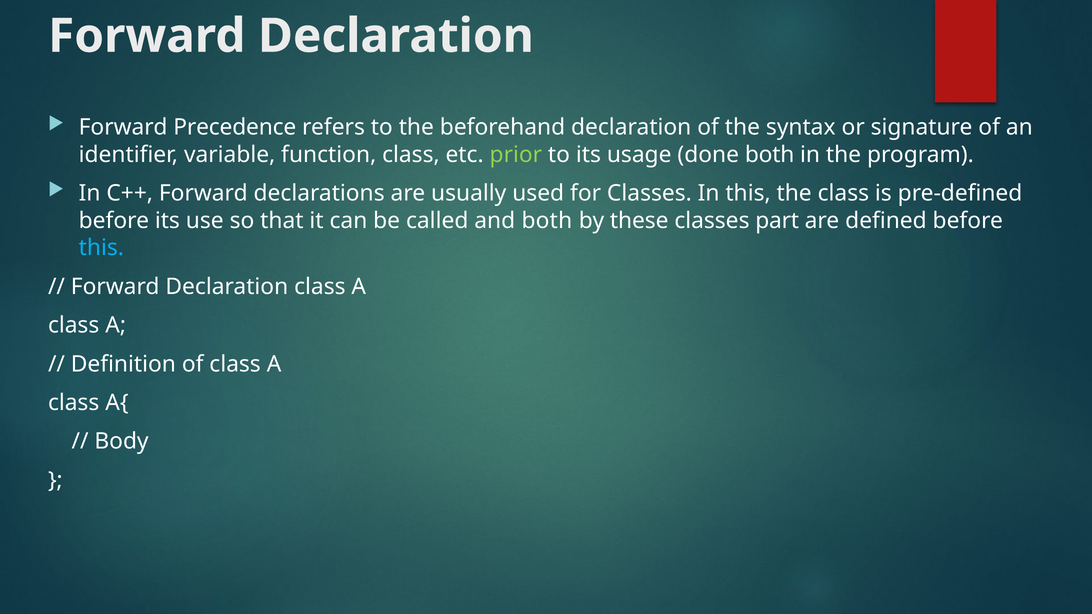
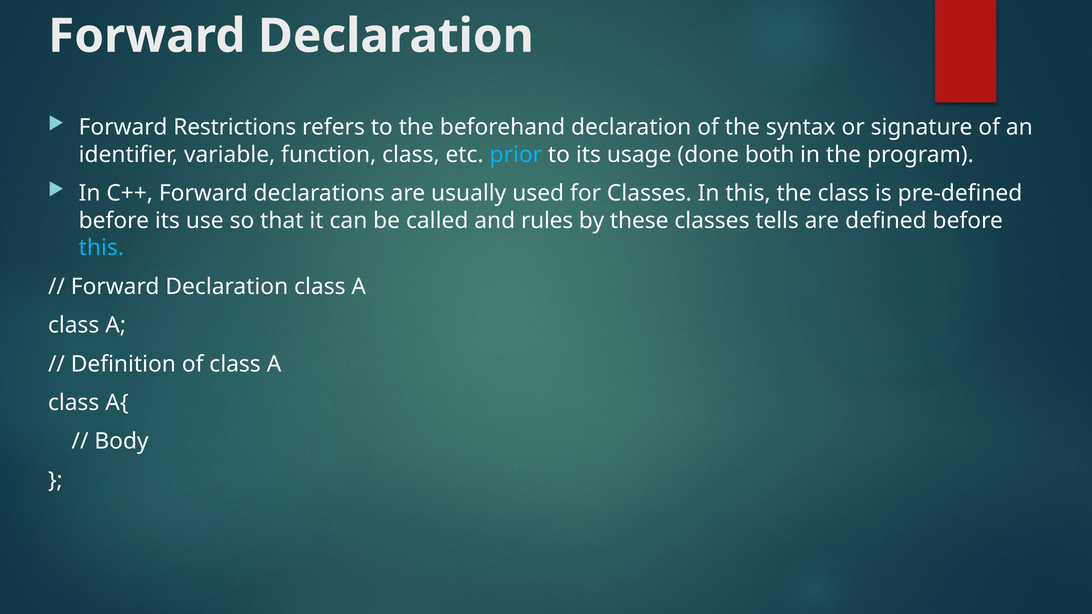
Precedence: Precedence -> Restrictions (235, 127)
prior colour: light green -> light blue (516, 155)
and both: both -> rules (547, 221)
part: part -> tells (777, 221)
